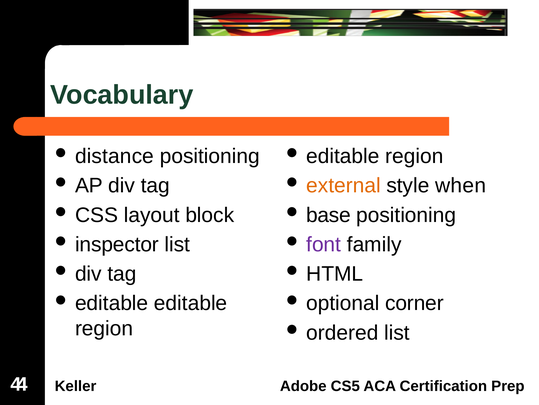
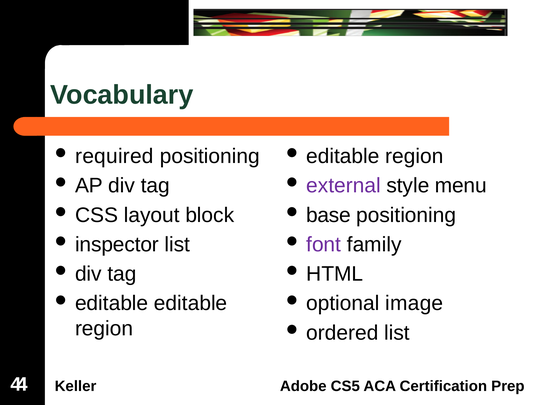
distance: distance -> required (114, 156)
external colour: orange -> purple (343, 185)
when: when -> menu (461, 185)
corner: corner -> image (414, 303)
